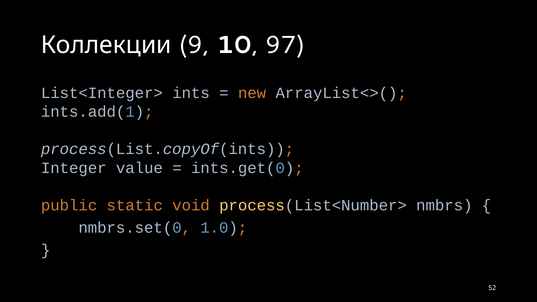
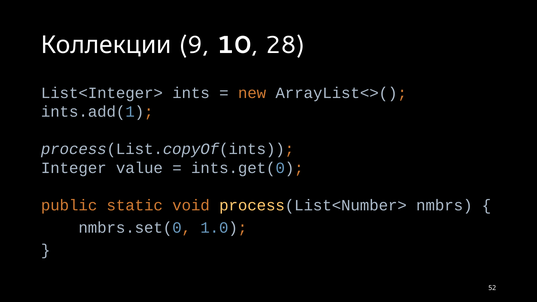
97: 97 -> 28 (285, 45)
